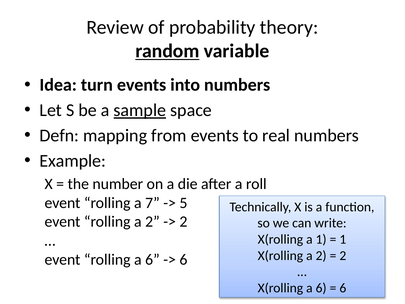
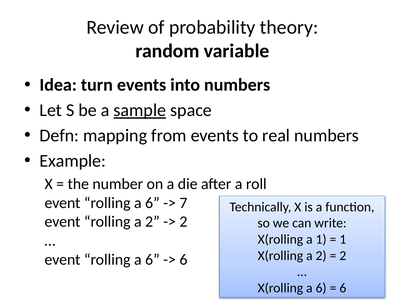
random underline: present -> none (167, 51)
7: 7 -> 6 (152, 203)
5: 5 -> 7 (183, 203)
